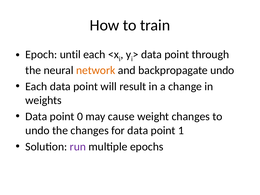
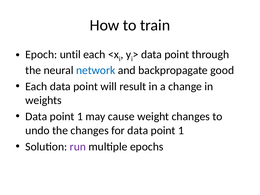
network colour: orange -> blue (96, 70)
backpropagate undo: undo -> good (222, 70)
0: 0 -> 1 (80, 117)
